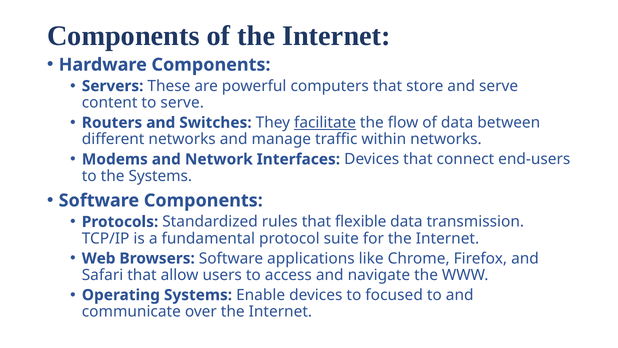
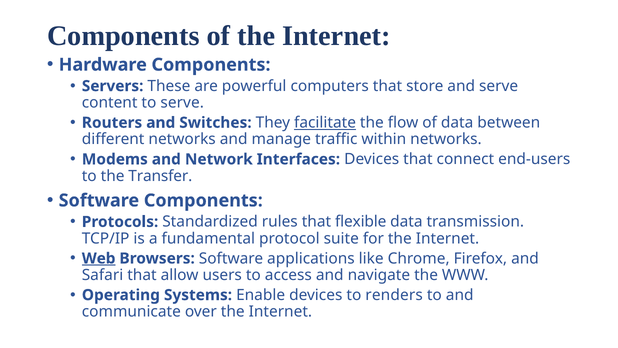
the Systems: Systems -> Transfer (160, 176)
Web underline: none -> present (99, 258)
focused: focused -> renders (394, 295)
